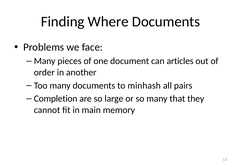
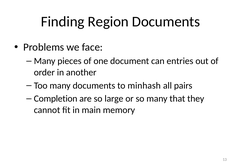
Where: Where -> Region (108, 22)
articles: articles -> entries (180, 61)
